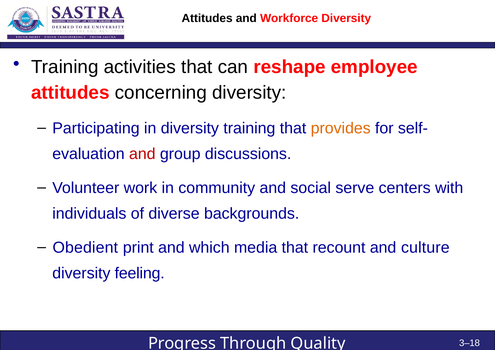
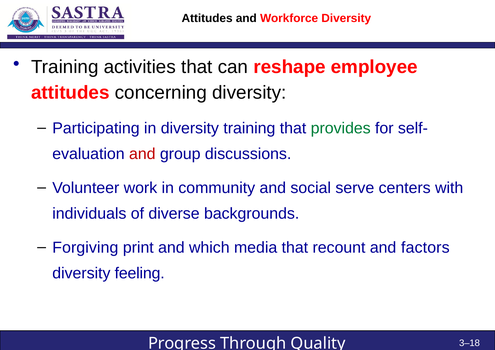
provides colour: orange -> green (341, 128)
Obedient: Obedient -> Forgiving (85, 247)
culture: culture -> factors (425, 247)
